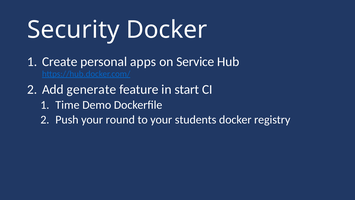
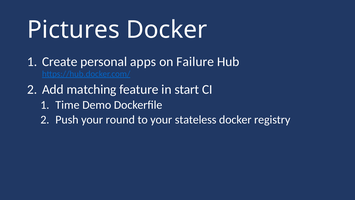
Security: Security -> Pictures (73, 30)
Service: Service -> Failure (195, 62)
generate: generate -> matching (92, 89)
students: students -> stateless (196, 120)
